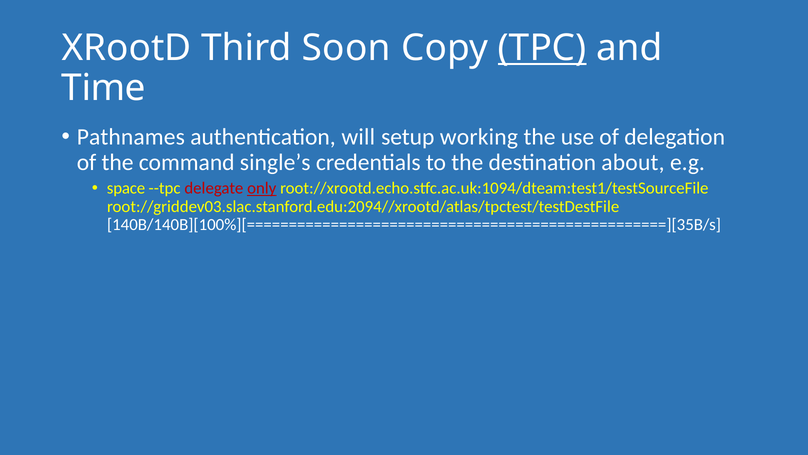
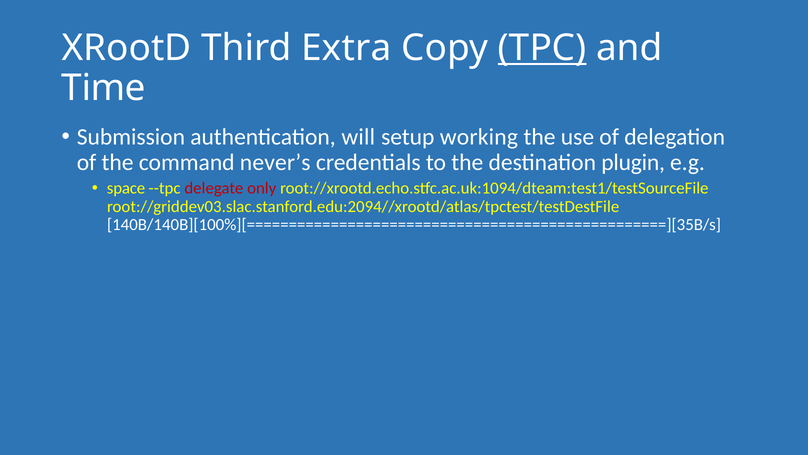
Soon: Soon -> Extra (346, 48)
Pathnames: Pathnames -> Submission (131, 137)
single’s: single’s -> never’s (275, 162)
about: about -> plugin (633, 162)
only underline: present -> none (262, 188)
